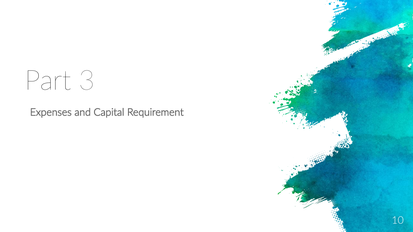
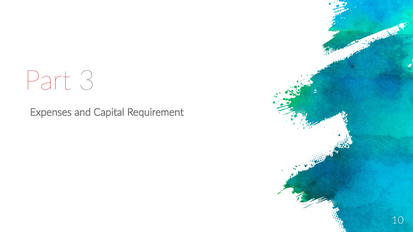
Part colour: black -> red (48, 81)
